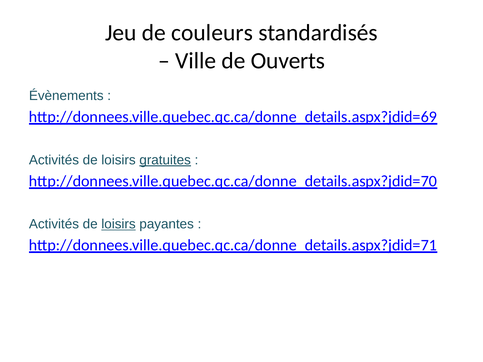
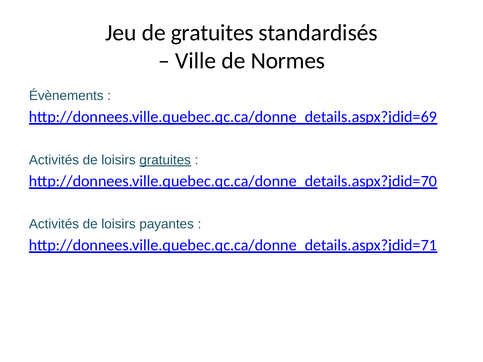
de couleurs: couleurs -> gratuites (212, 33)
Ouverts: Ouverts -> Normes (288, 61)
loisirs underline: present -> none (118, 224)
